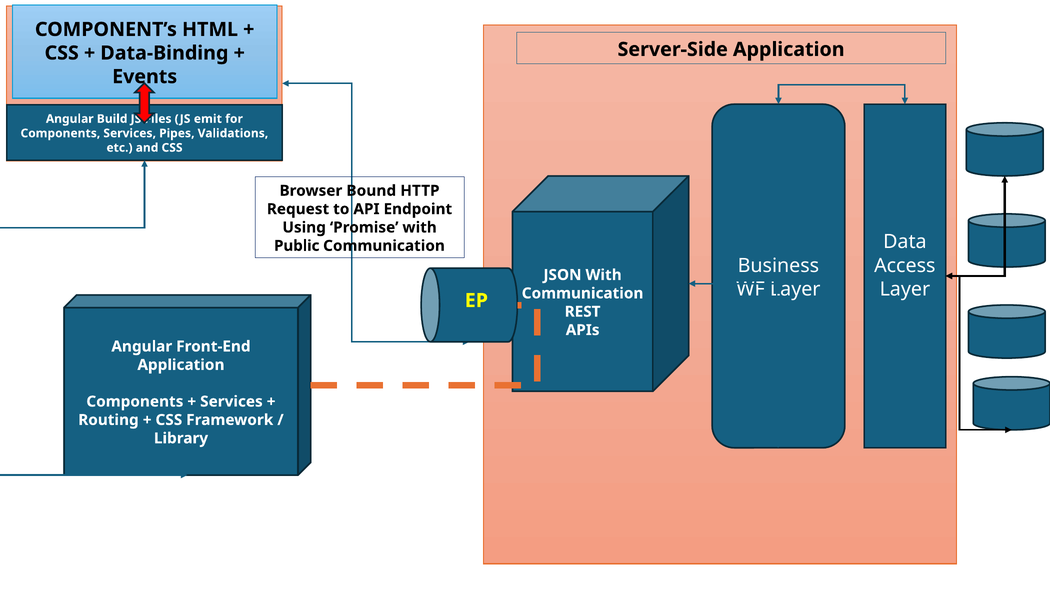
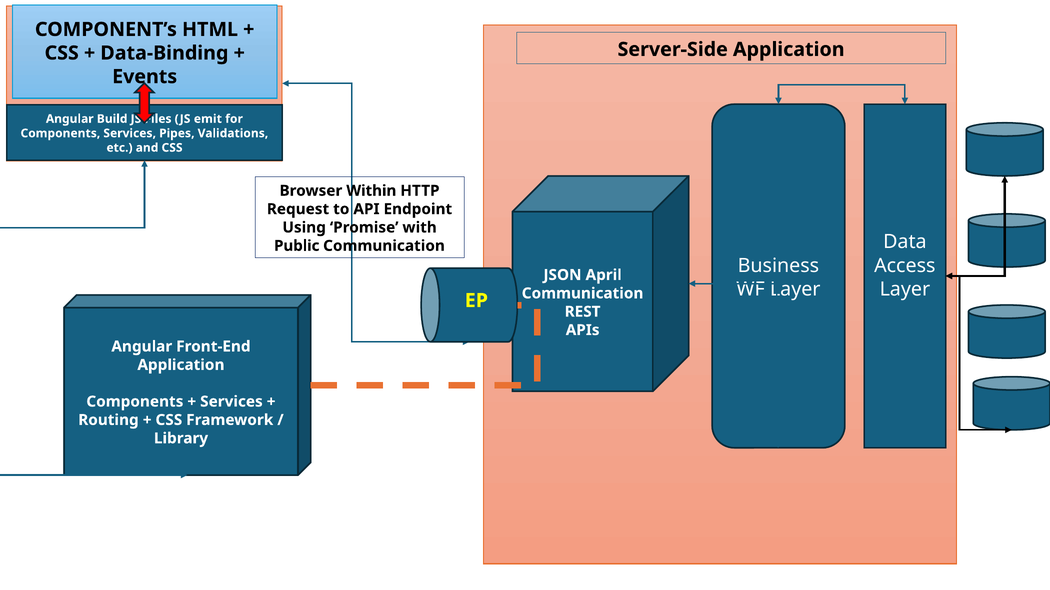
Bound: Bound -> Within (371, 191)
JSON With: With -> April (604, 275)
